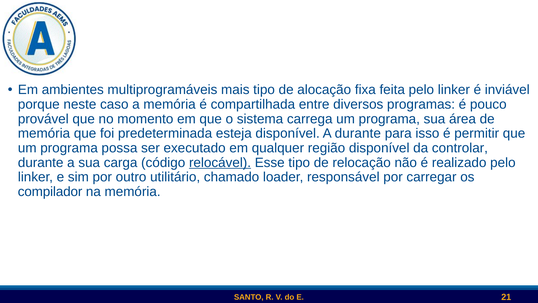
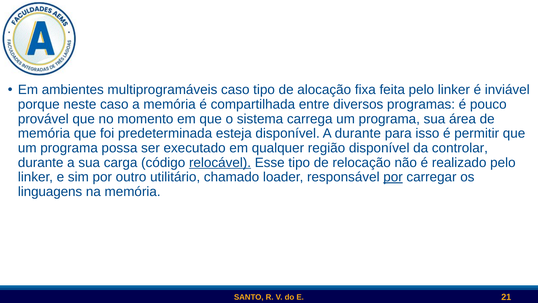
multiprogramáveis mais: mais -> caso (235, 90)
por underline: none -> present (393, 177)
compilador: compilador -> linguagens (50, 191)
